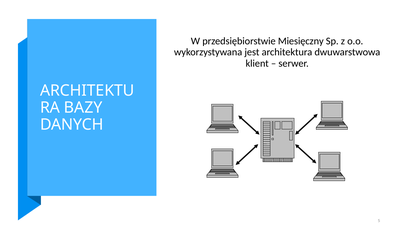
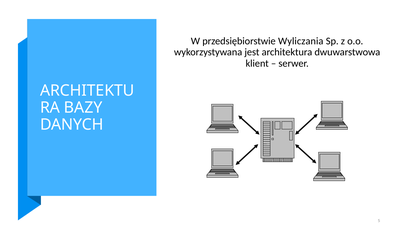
Miesięczny: Miesięczny -> Wyliczania (301, 41)
